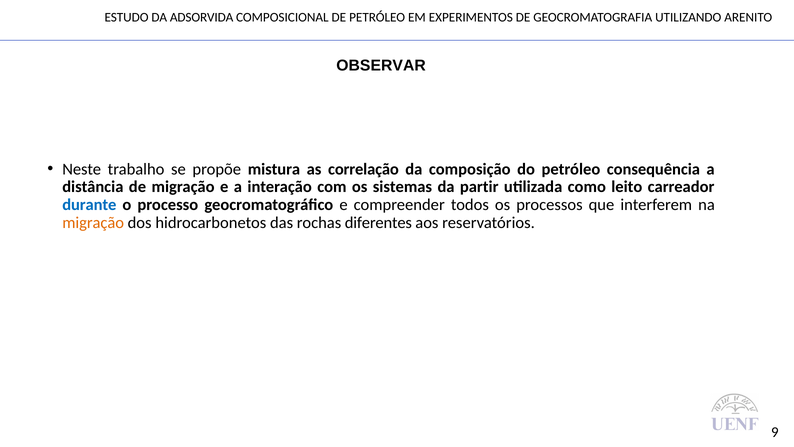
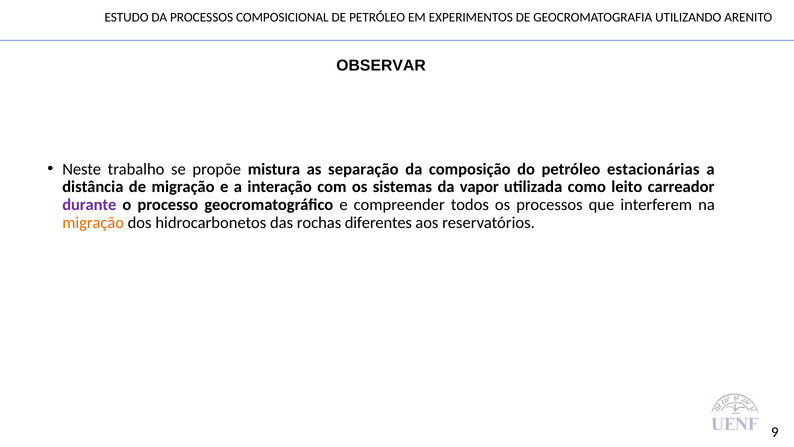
DA ADSORVIDA: ADSORVIDA -> PROCESSOS (202, 17)
correlação: correlação -> separação (363, 169)
consequência: consequência -> estacionárias (653, 169)
partir: partir -> vapor (479, 187)
durante colour: blue -> purple (89, 205)
